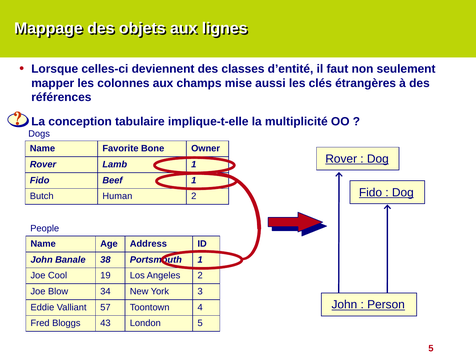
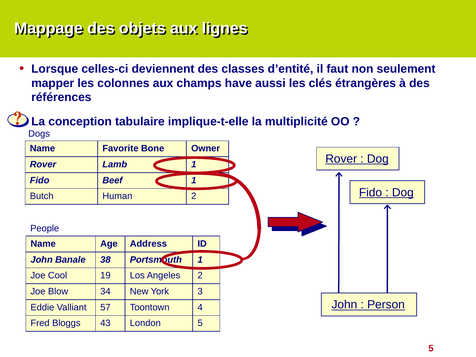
mise: mise -> have (238, 83)
